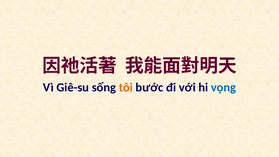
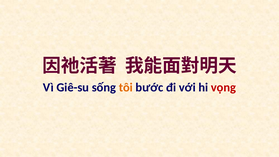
vọng colour: blue -> red (223, 87)
